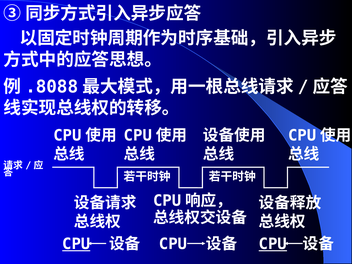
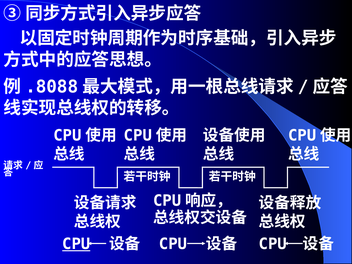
CPU underline: present -> none (273, 244)
